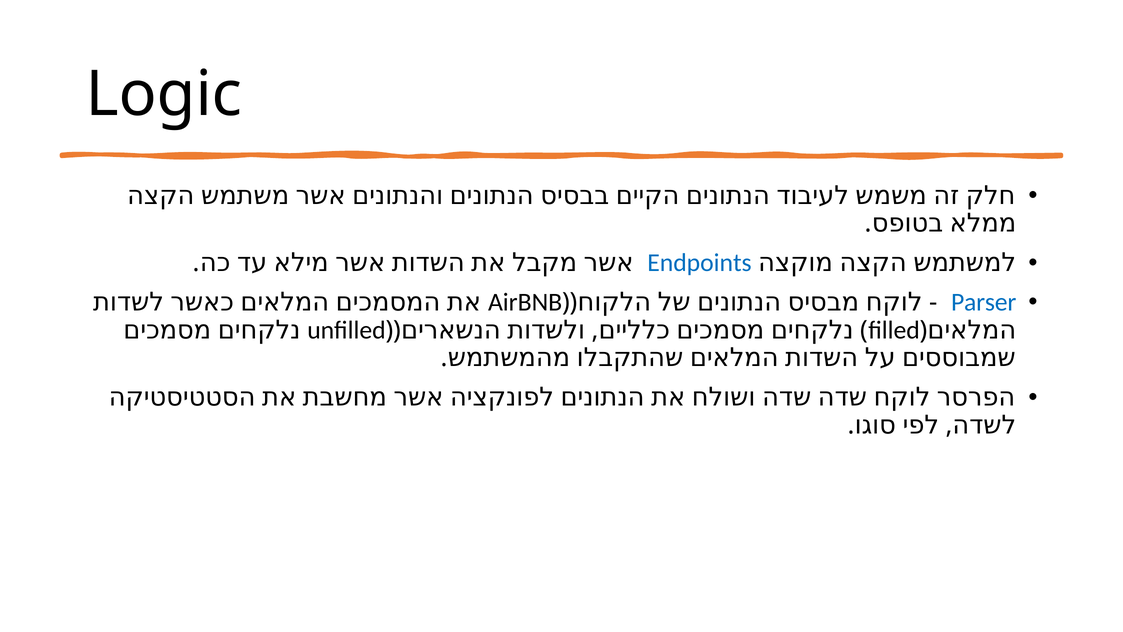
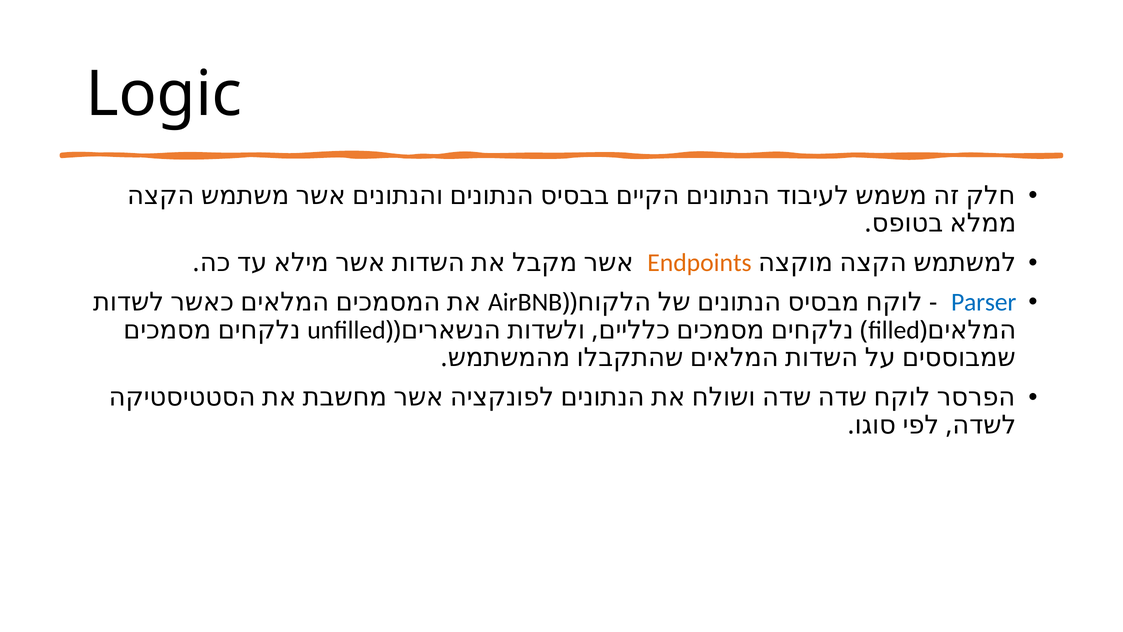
Endpoints colour: blue -> orange (699, 263)
